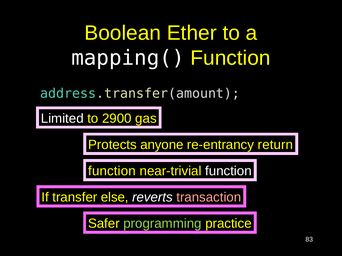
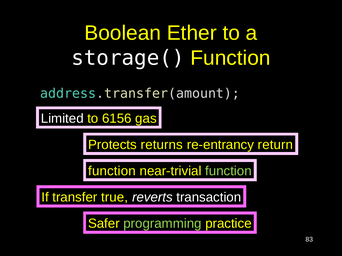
mapping(: mapping( -> storage( (128, 58)
2900: 2900 -> 6156 (117, 119)
anyone: anyone -> returns (162, 145)
function colour: white -> light green (228, 171)
else: else -> true (115, 198)
transaction colour: pink -> white (209, 198)
